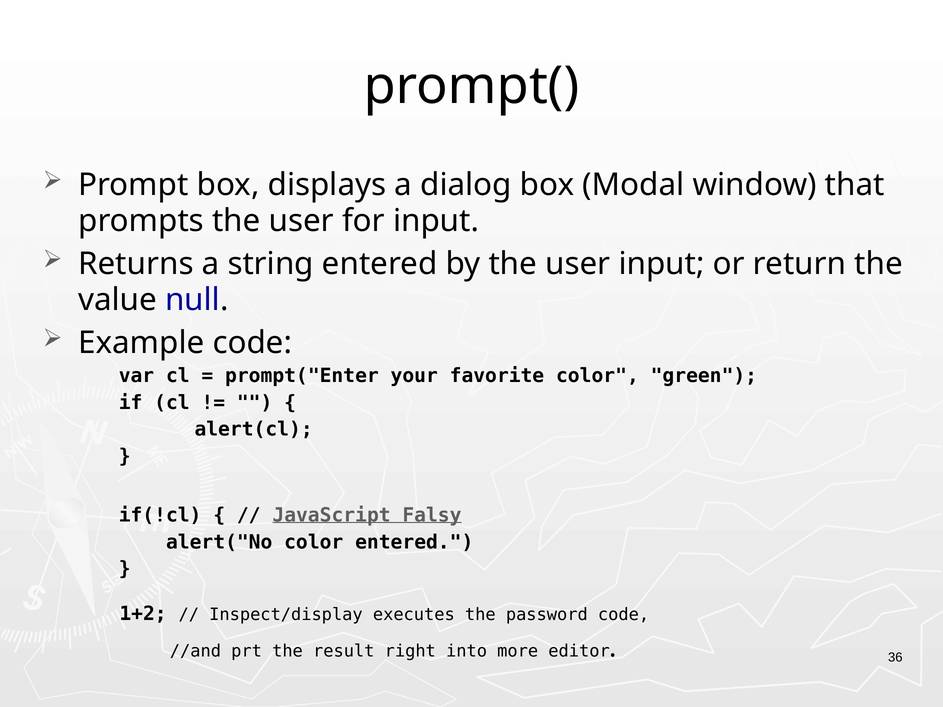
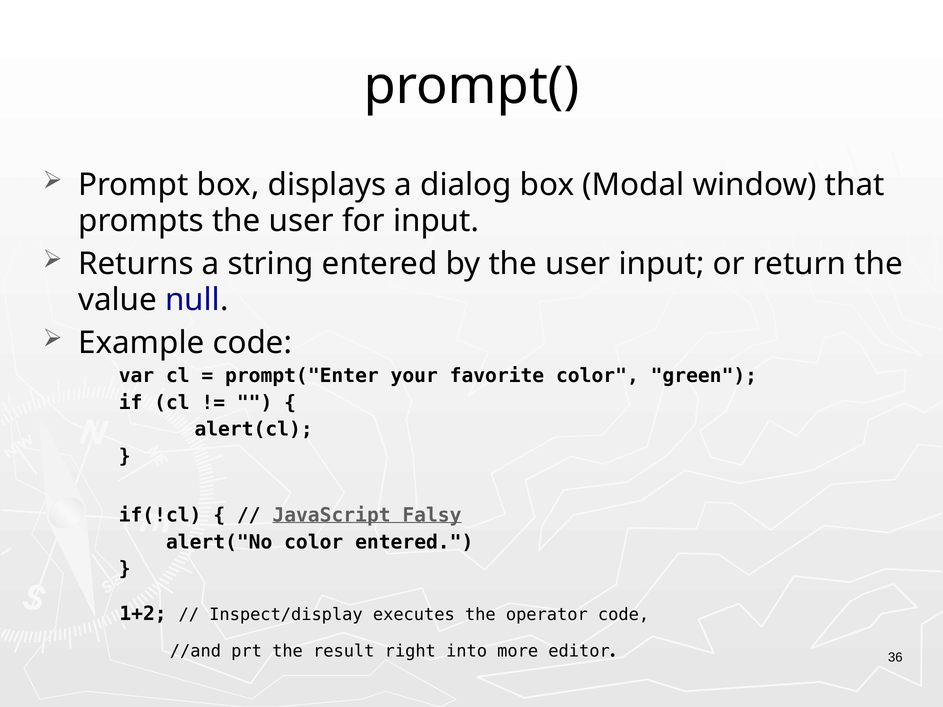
password: password -> operator (547, 615)
